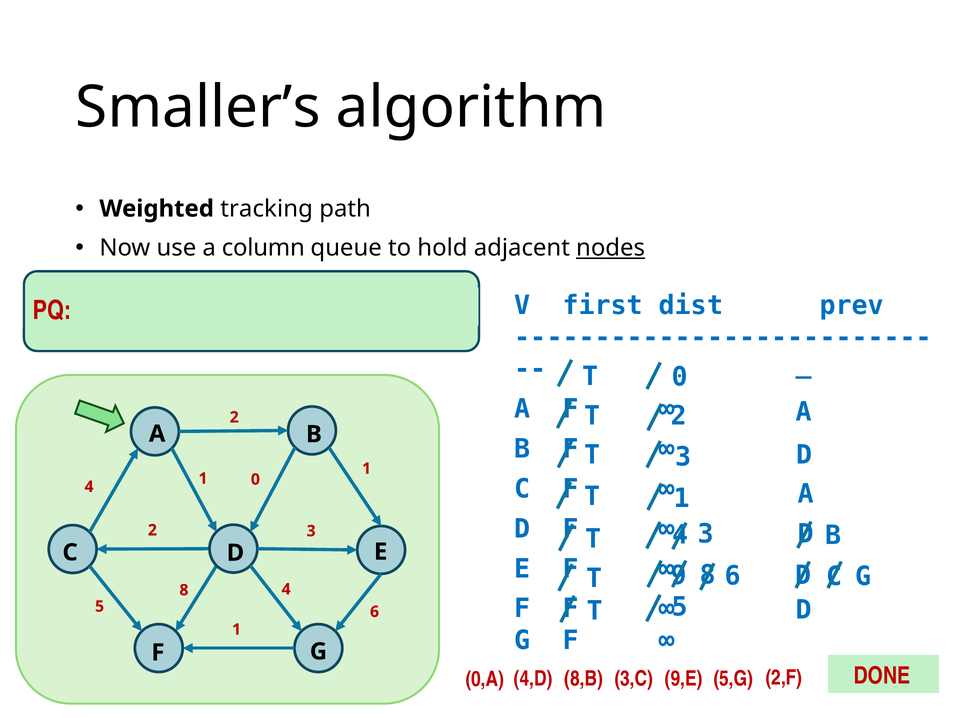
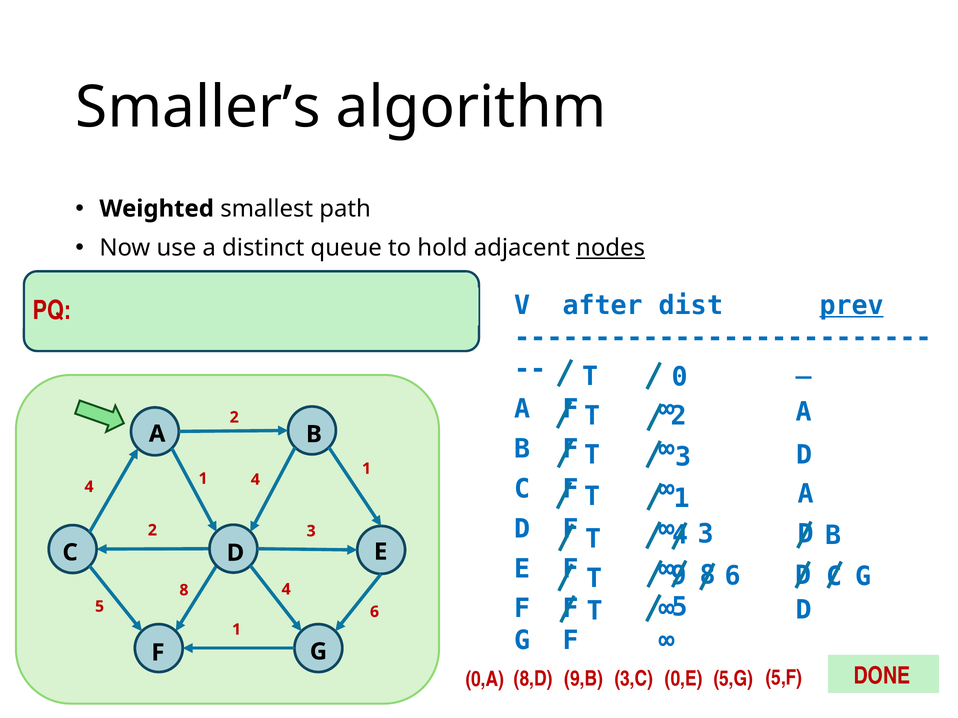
tracking: tracking -> smallest (267, 209)
column: column -> distinct (263, 248)
first: first -> after (603, 306)
prev underline: none -> present (852, 306)
1 0: 0 -> 4 (255, 480)
2,F: 2,F -> 5,F (784, 678)
4,D: 4,D -> 8,D (533, 679)
9,E: 9,E -> 0,E (684, 679)
8,B: 8,B -> 9,B (584, 679)
